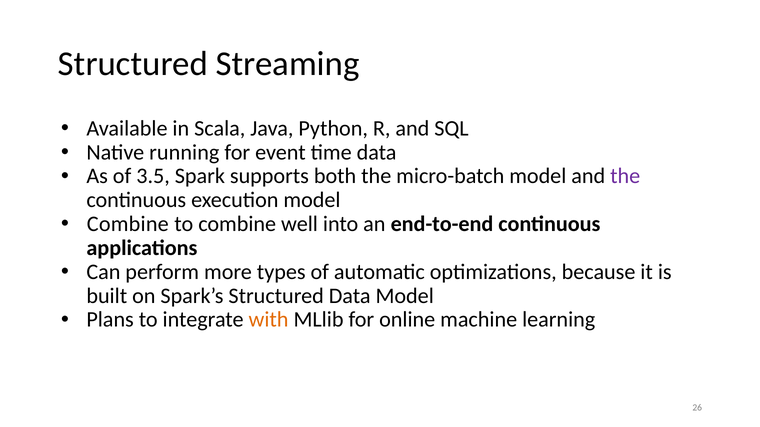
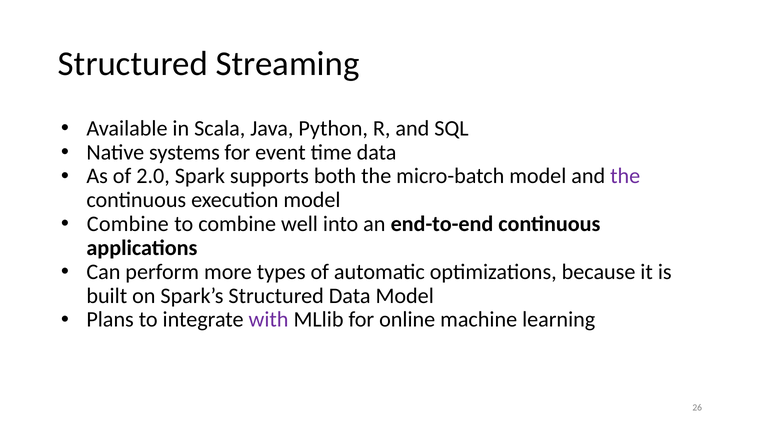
running: running -> systems (184, 152)
3.5: 3.5 -> 2.0 (153, 176)
with colour: orange -> purple (269, 320)
